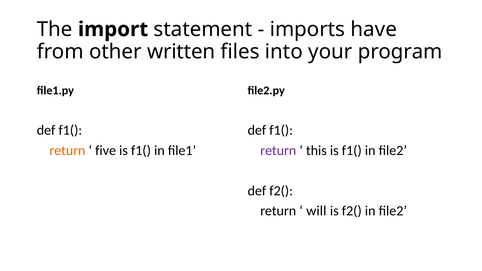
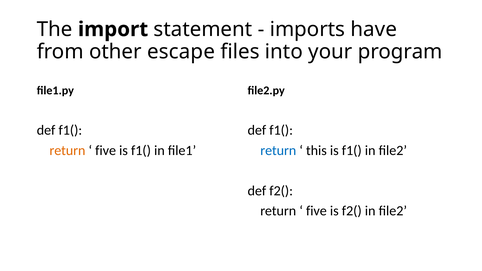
written: written -> escape (181, 52)
return colour: purple -> blue (278, 150)
will: will -> five (316, 211)
